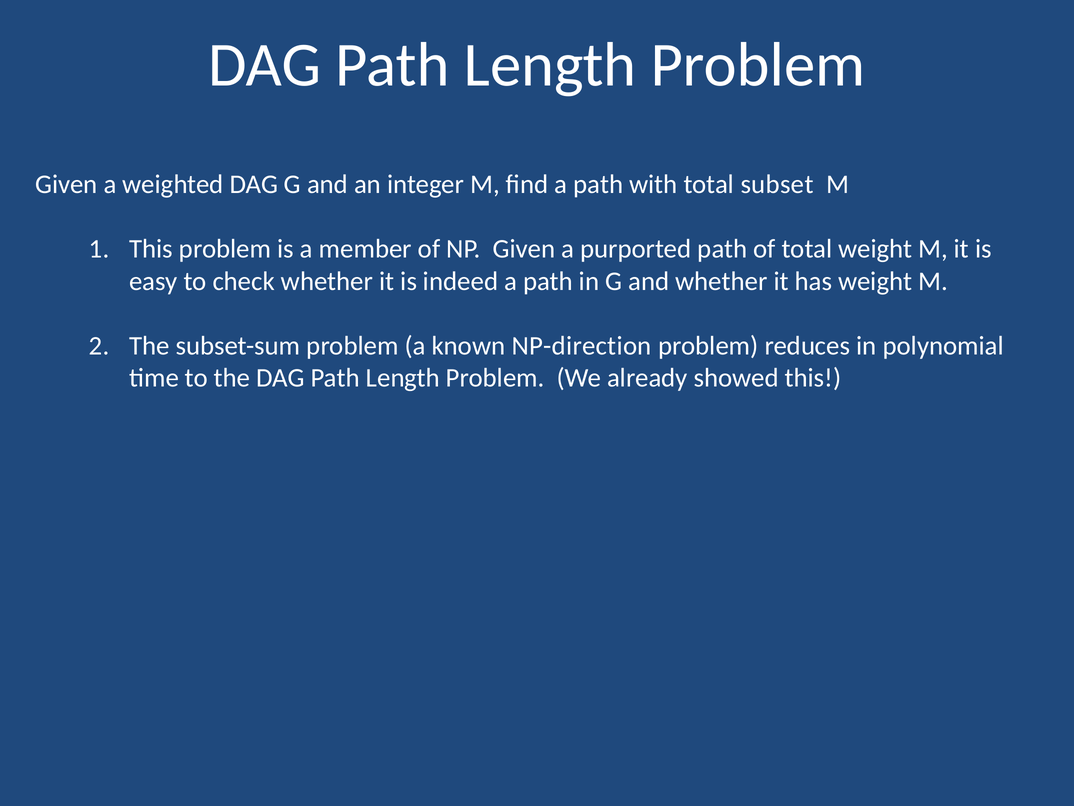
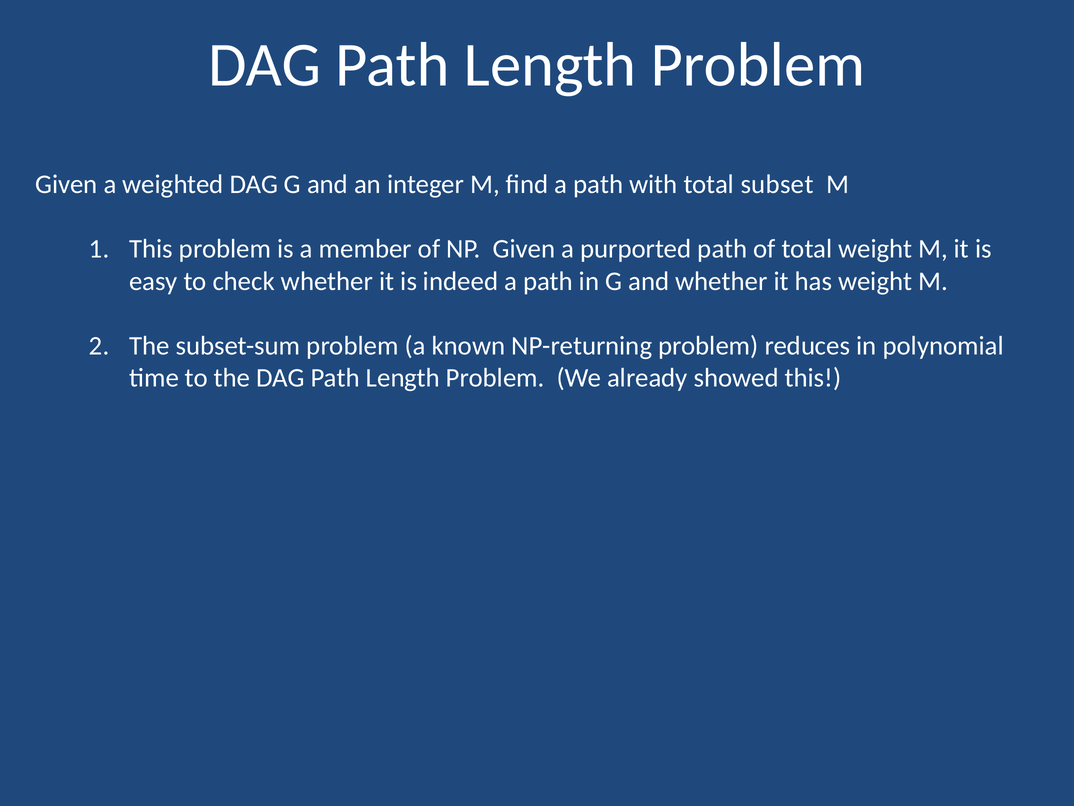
NP-direction: NP-direction -> NP-returning (582, 345)
